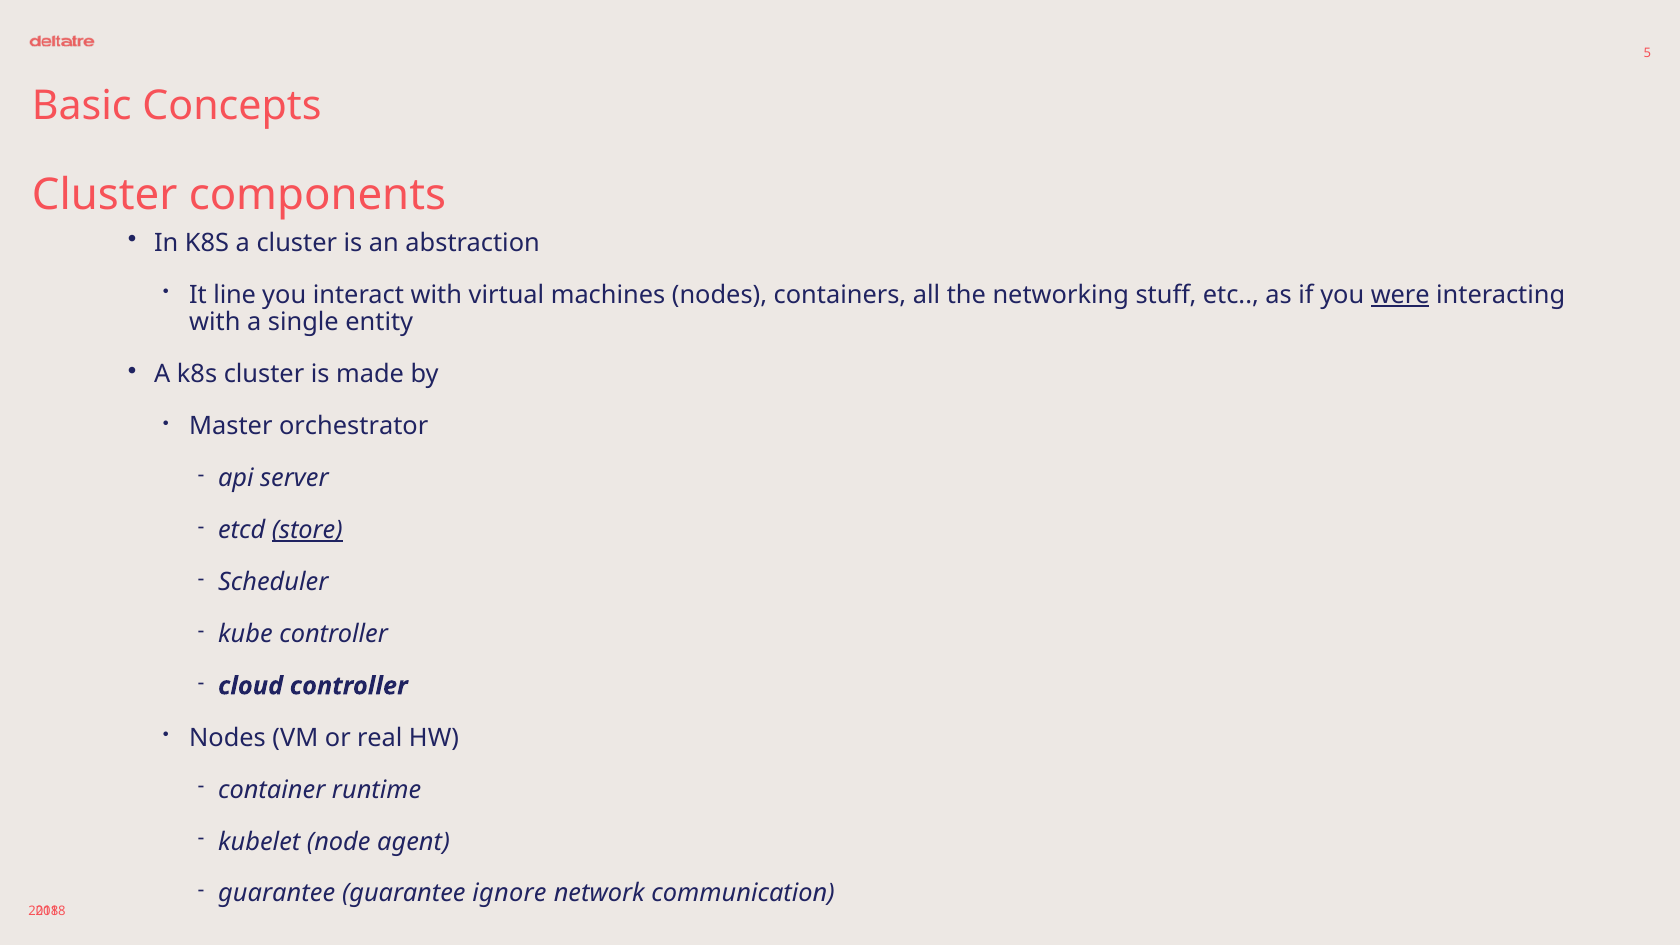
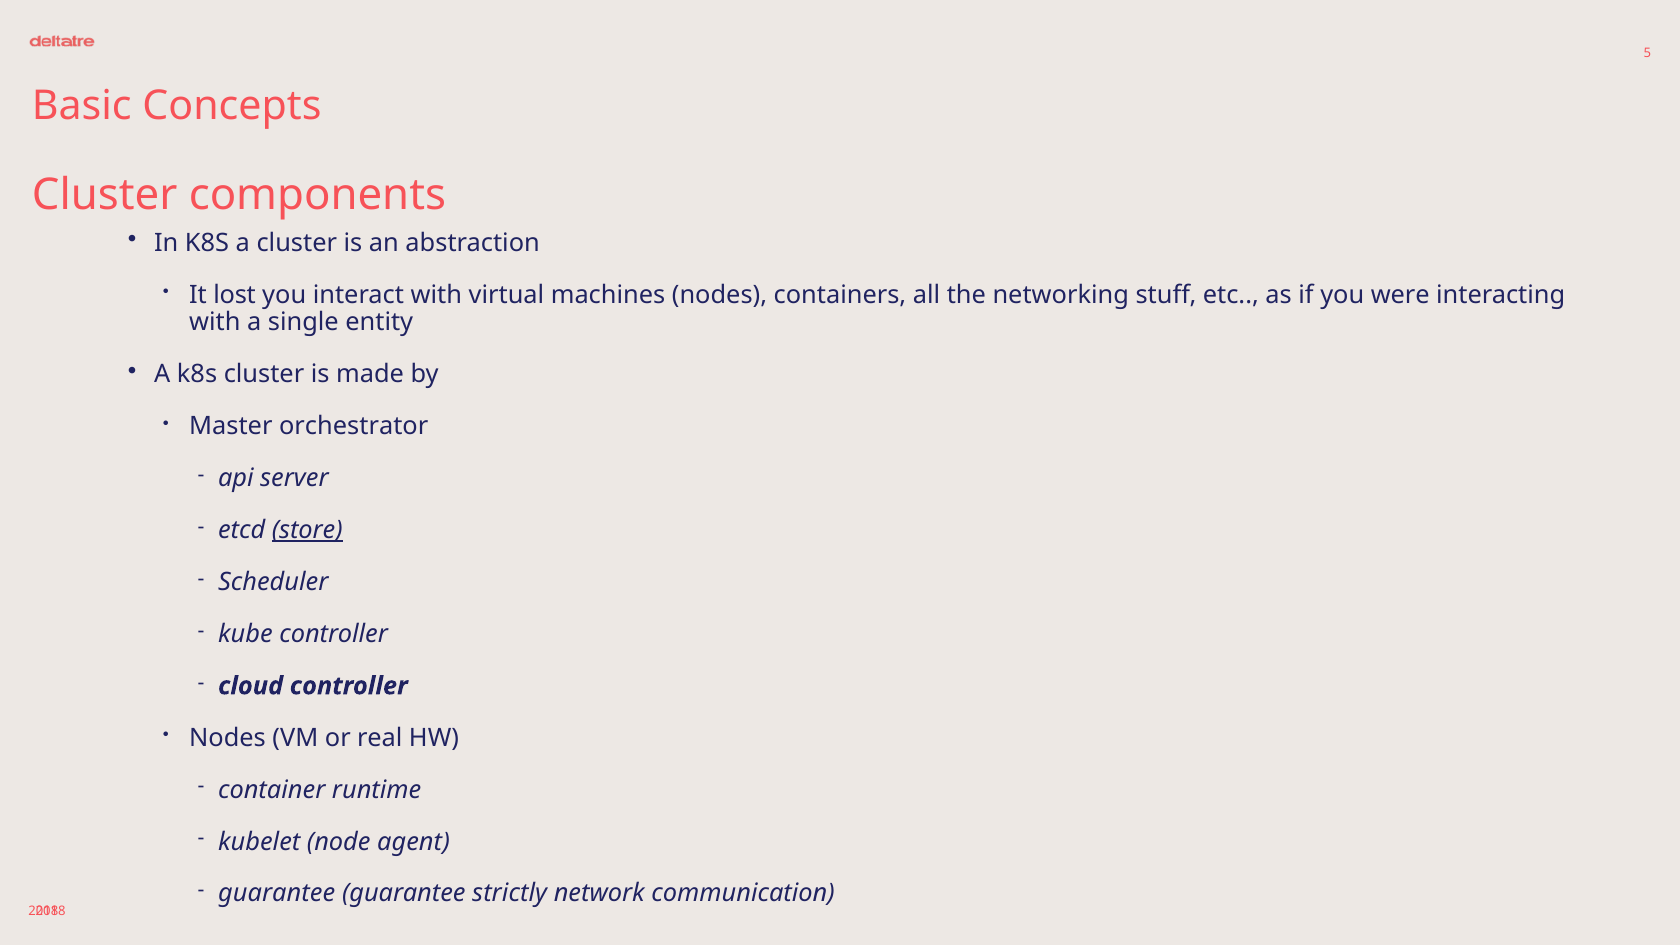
line: line -> lost (235, 295)
were underline: present -> none (1400, 295)
ignore: ignore -> strictly (510, 894)
